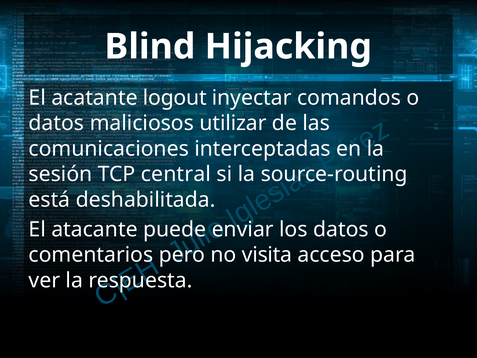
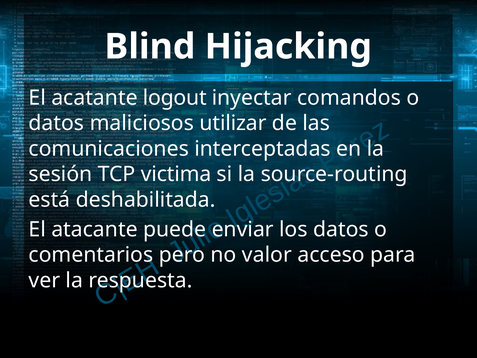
central: central -> victima (176, 174)
visita: visita -> valor (267, 255)
